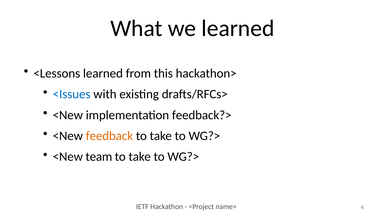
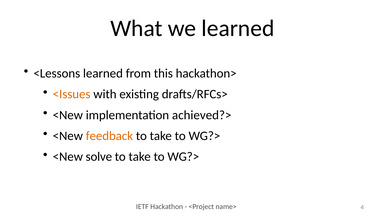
<Issues colour: blue -> orange (72, 94)
feedback?>: feedback?> -> achieved?> (202, 115)
team: team -> solve (99, 156)
